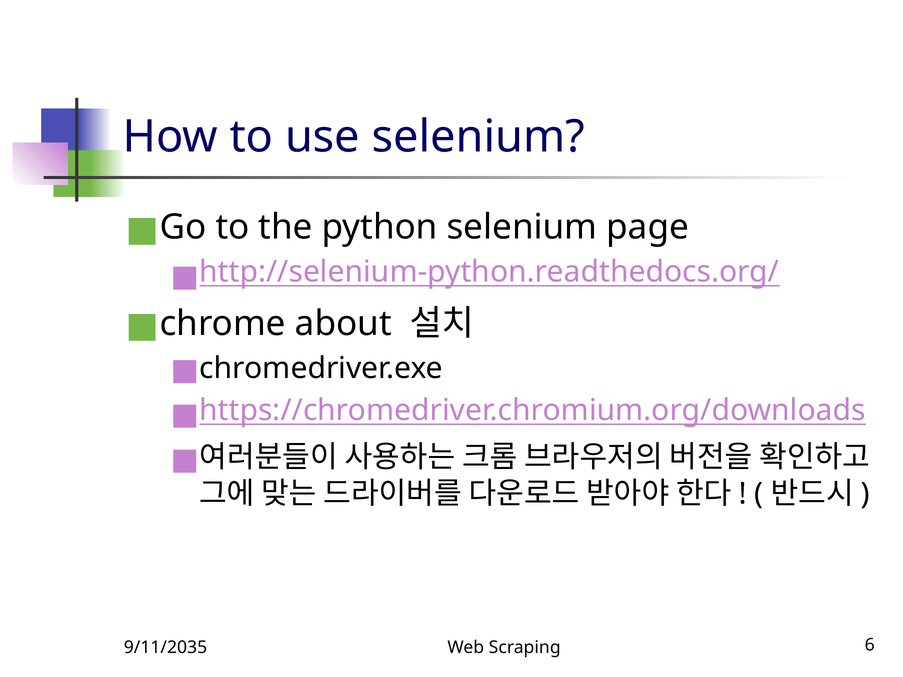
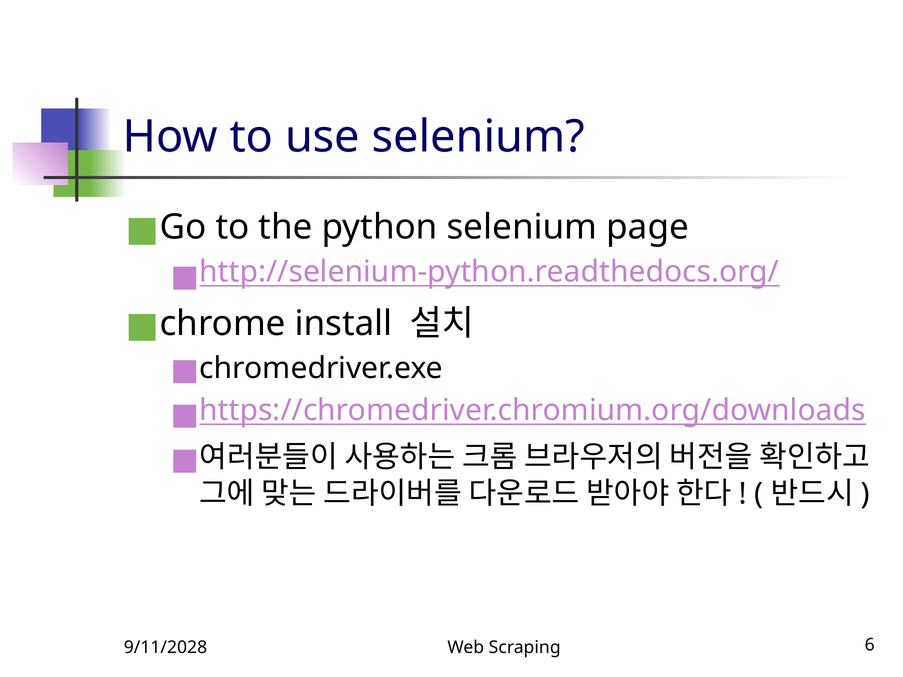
about: about -> install (343, 324)
9/11/2035: 9/11/2035 -> 9/11/2028 (165, 648)
